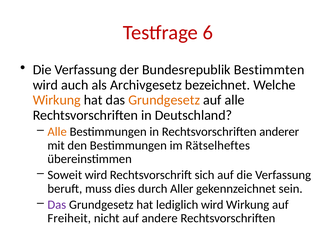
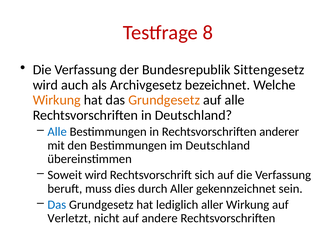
6: 6 -> 8 (208, 33)
Bestimmten: Bestimmten -> Sittengesetz (269, 70)
Alle colour: orange -> blue (57, 132)
im Rätselheftes: Rätselheftes -> Deutschland (218, 145)
Das colour: purple -> blue (57, 205)
lediglich wird: wird -> aller (212, 205)
Freiheit: Freiheit -> Verletzt (69, 218)
